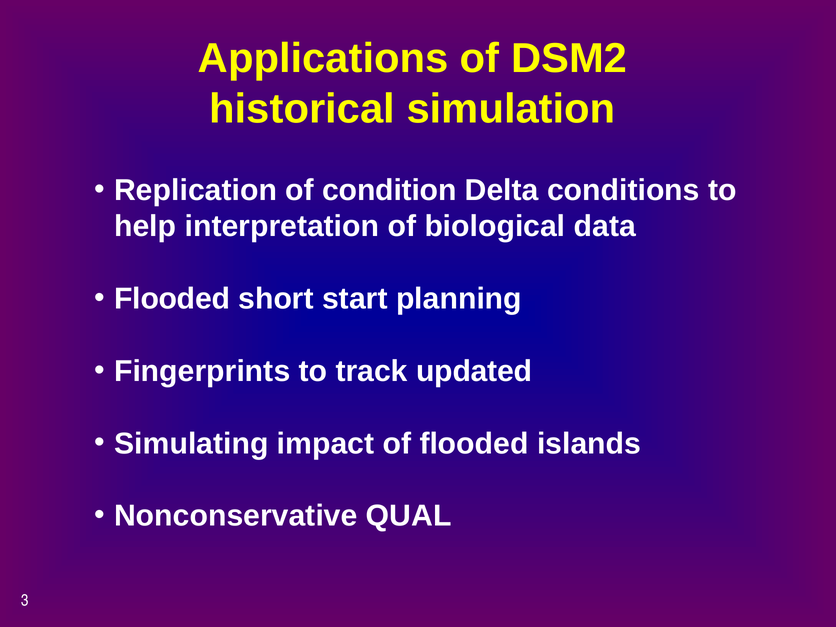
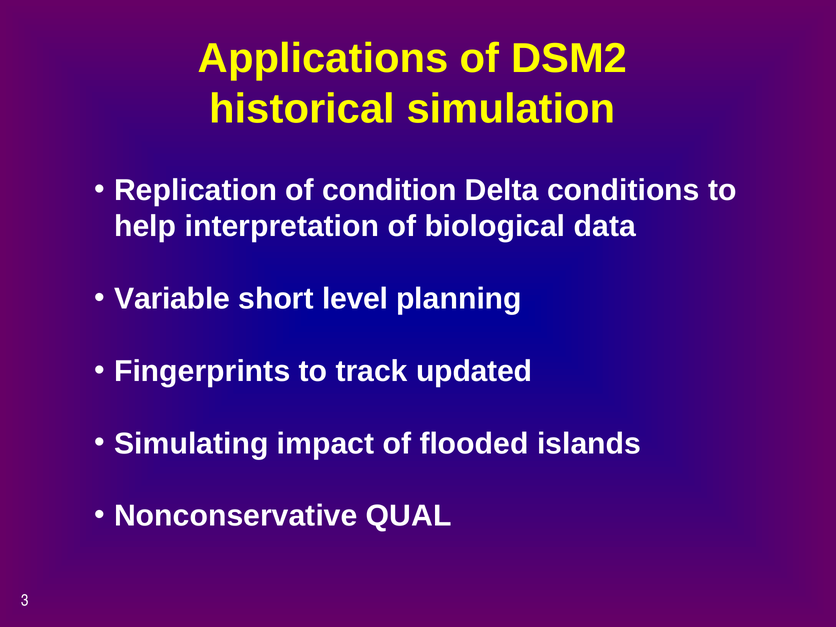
Flooded: Flooded -> Variable (172, 299)
start: start -> level (355, 299)
